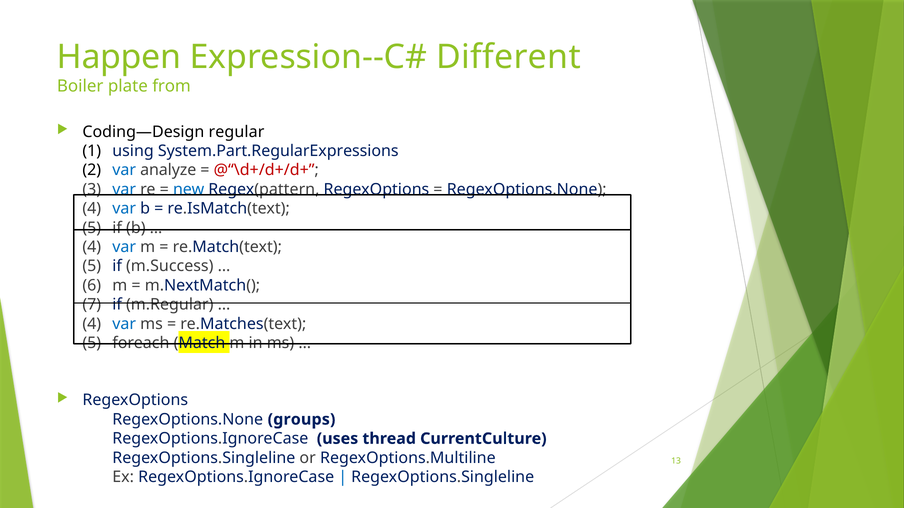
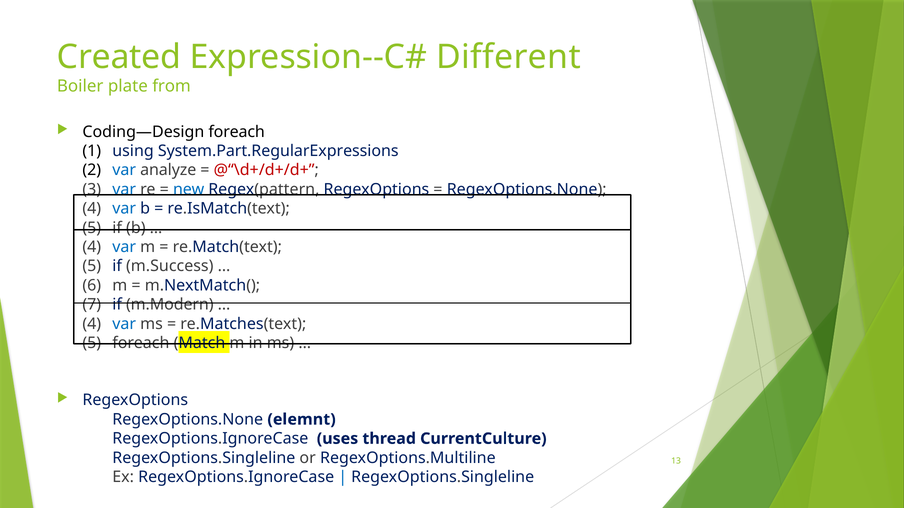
Happen: Happen -> Created (119, 57)
Coding—Design regular: regular -> foreach (237, 132)
m.Regular: m.Regular -> m.Modern (170, 305)
groups: groups -> elemnt (302, 420)
